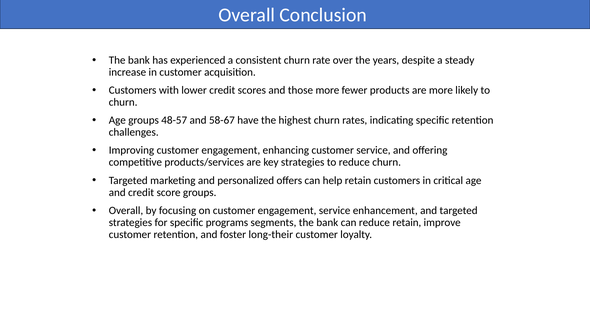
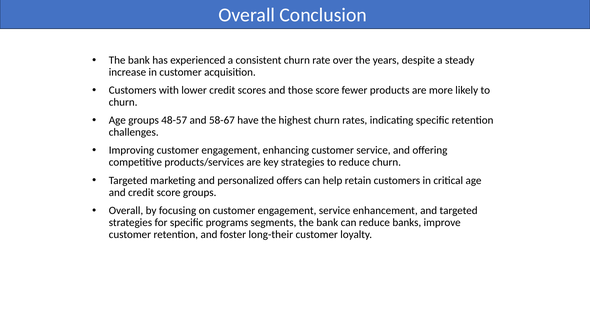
those more: more -> score (327, 90)
reduce retain: retain -> banks (407, 222)
